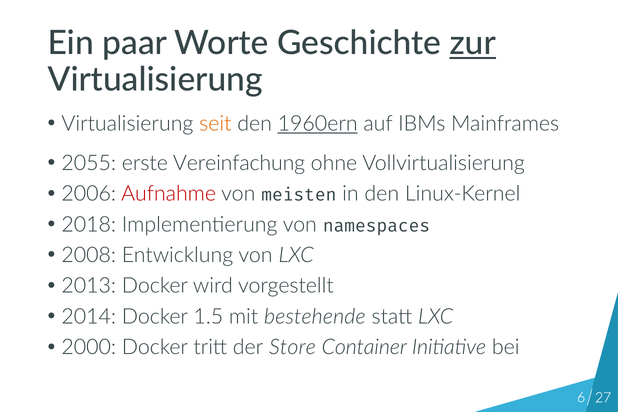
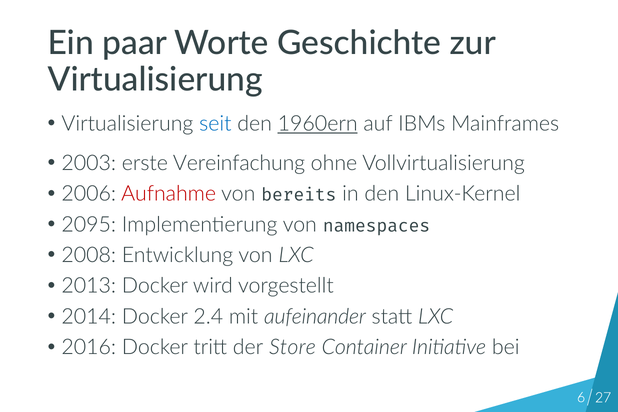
zur underline: present -> none (473, 43)
seit colour: orange -> blue (215, 124)
2055: 2055 -> 2003 (89, 163)
meisten: meisten -> bereits (299, 195)
2018: 2018 -> 2095 (89, 225)
1.5: 1.5 -> 2.4 (208, 317)
bestehende: bestehende -> aufeinander (315, 317)
2000: 2000 -> 2016 (89, 347)
